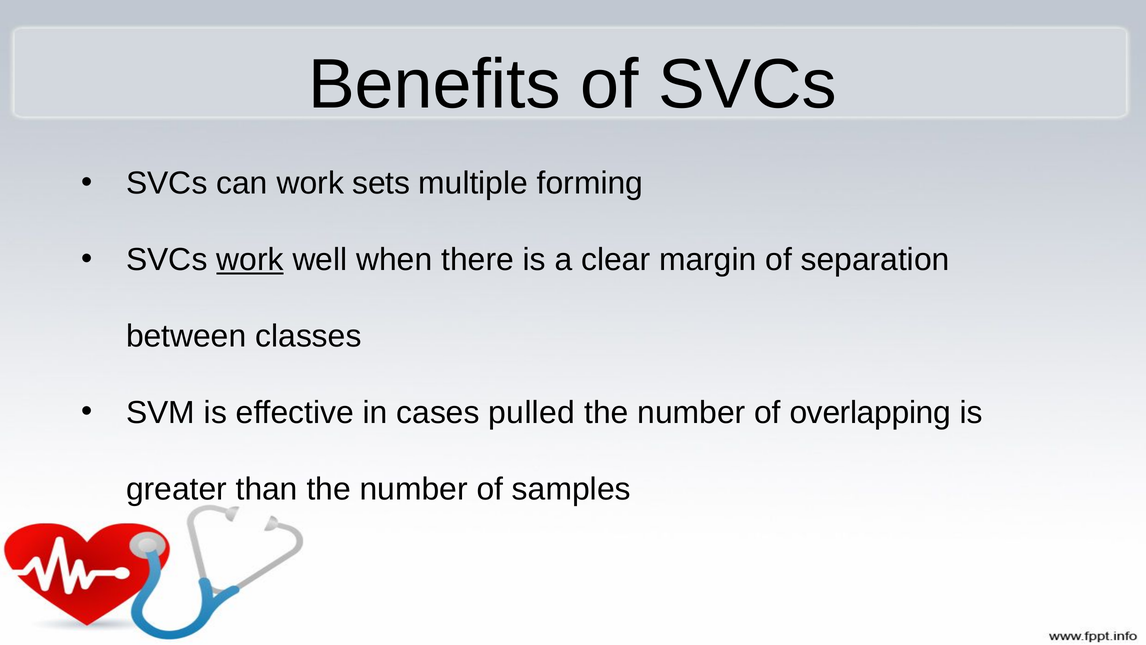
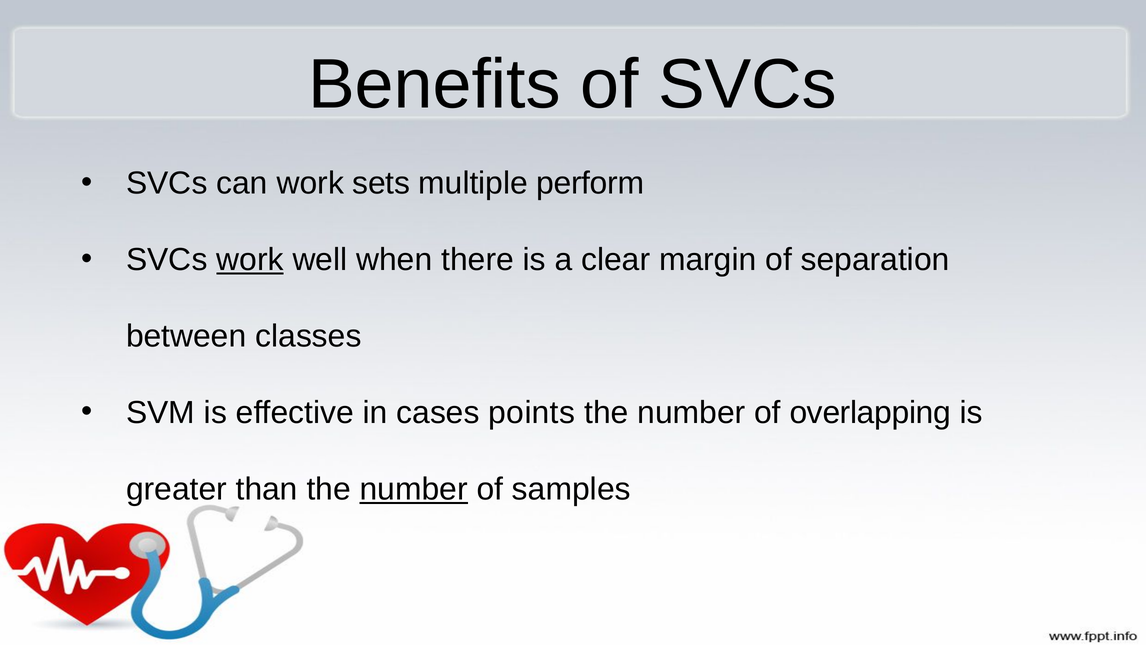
forming: forming -> perform (590, 183)
pulled: pulled -> points (532, 413)
number underline: none -> present (414, 489)
